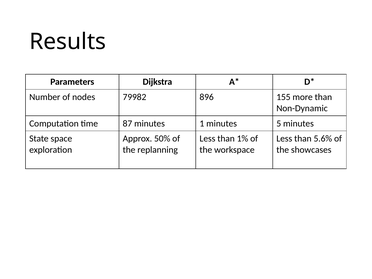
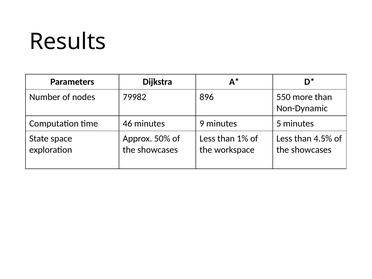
155: 155 -> 550 (283, 97)
87: 87 -> 46 (127, 123)
1: 1 -> 9 (202, 123)
5.6%: 5.6% -> 4.5% (323, 139)
replanning: replanning -> showcases (158, 150)
